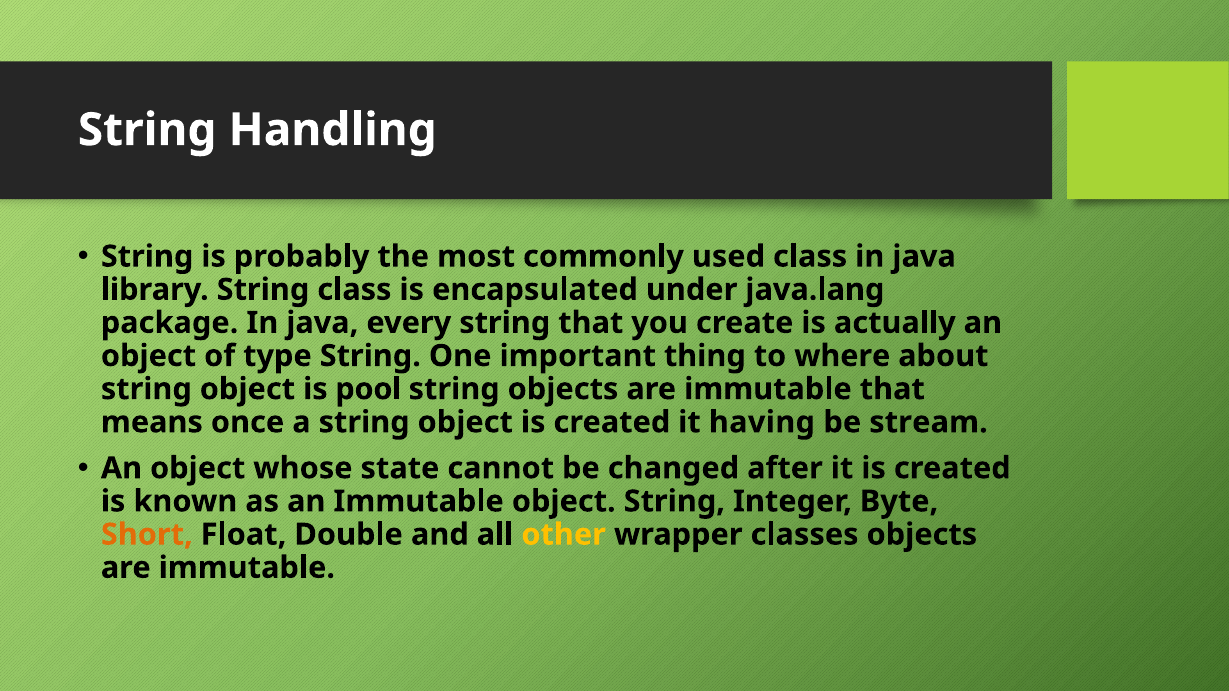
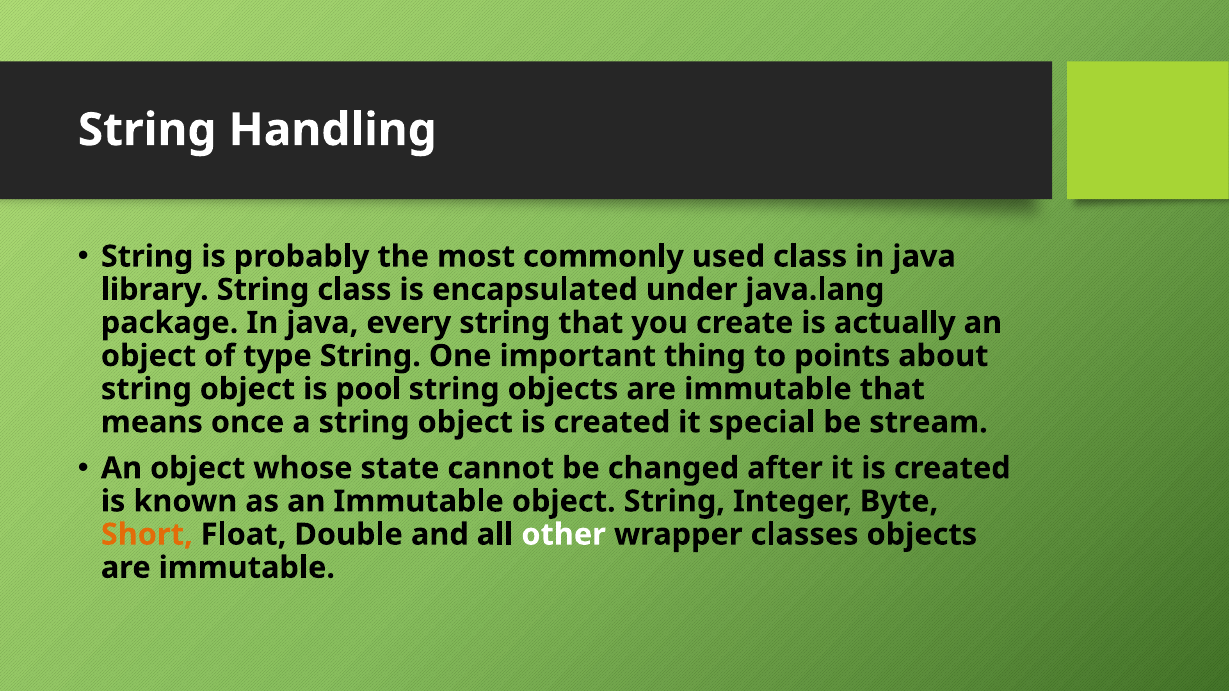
where: where -> points (842, 356)
having: having -> special (762, 422)
other colour: yellow -> white (564, 535)
